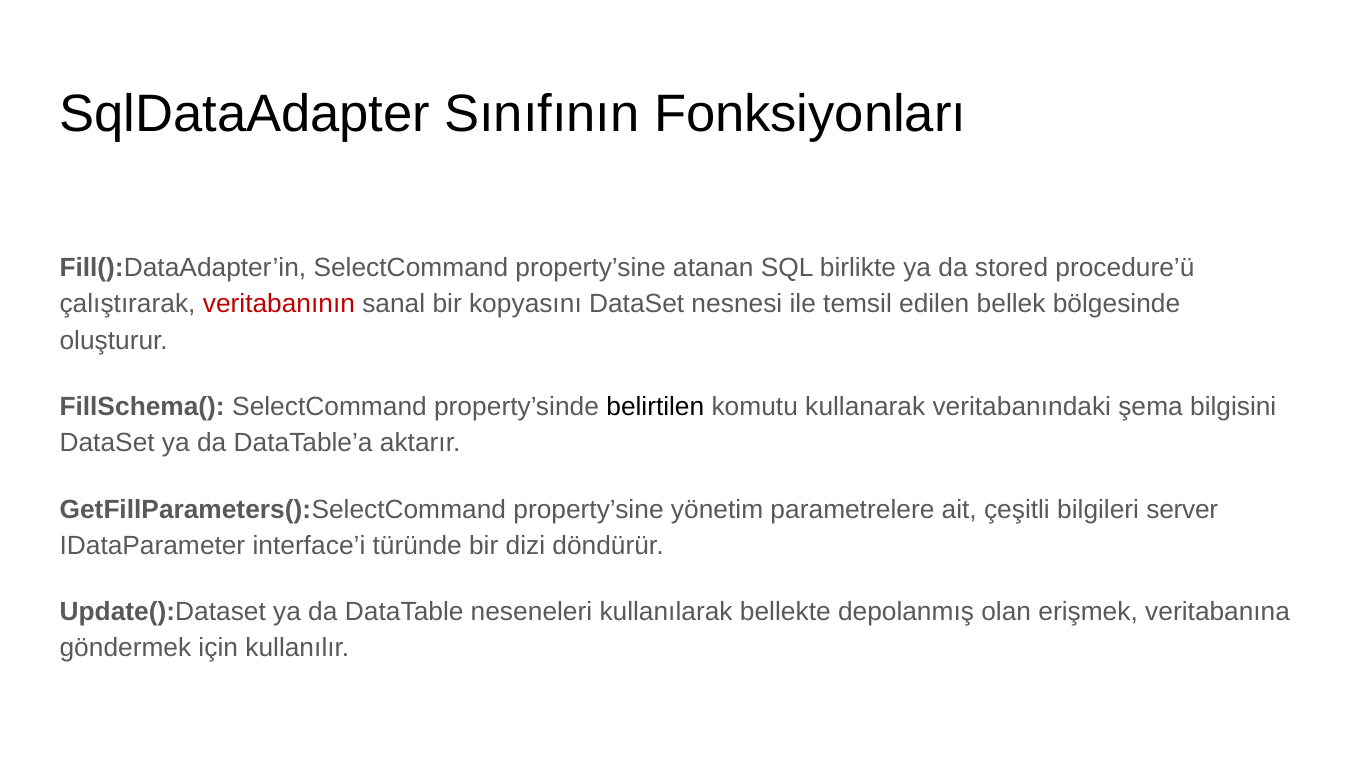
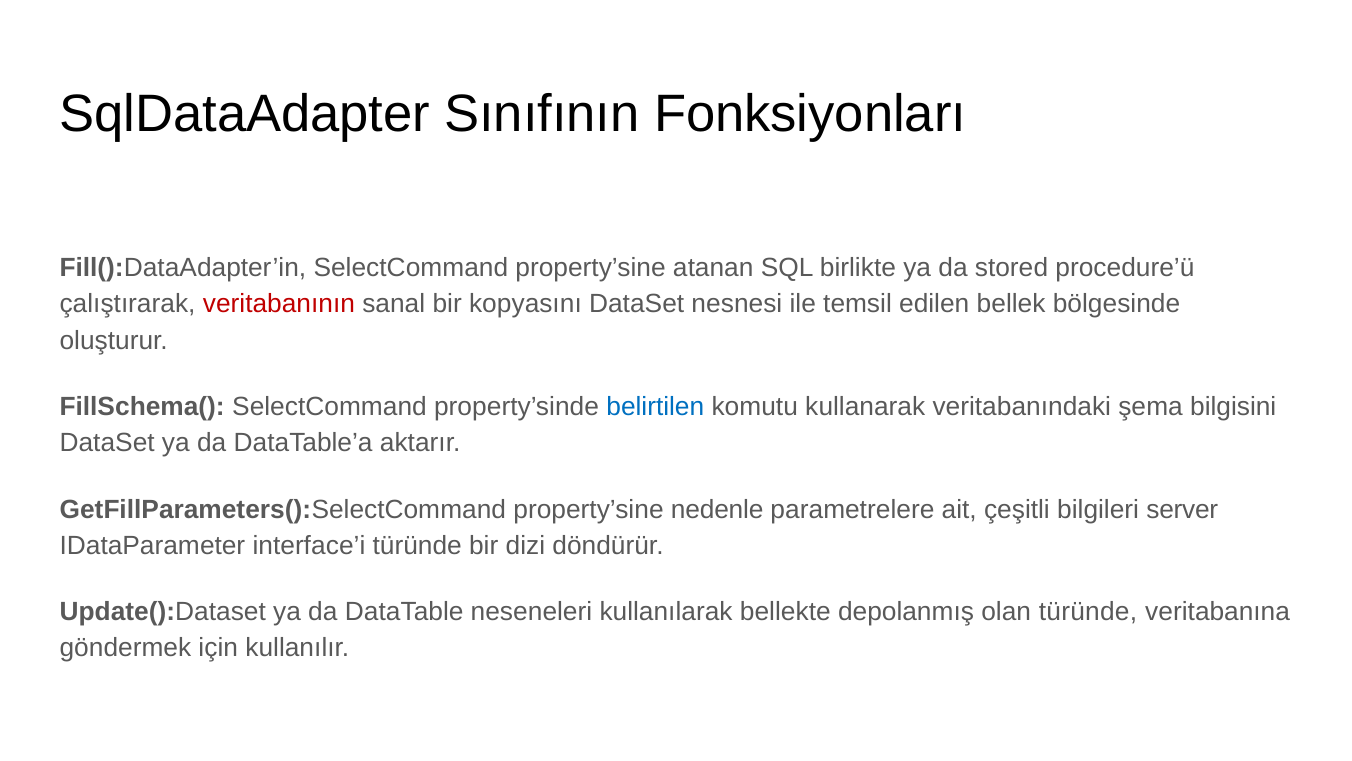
belirtilen colour: black -> blue (655, 407)
yönetim: yönetim -> nedenle (717, 509)
olan erişmek: erişmek -> türünde (1088, 612)
